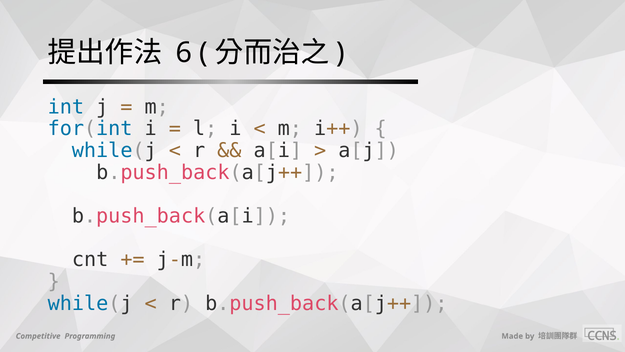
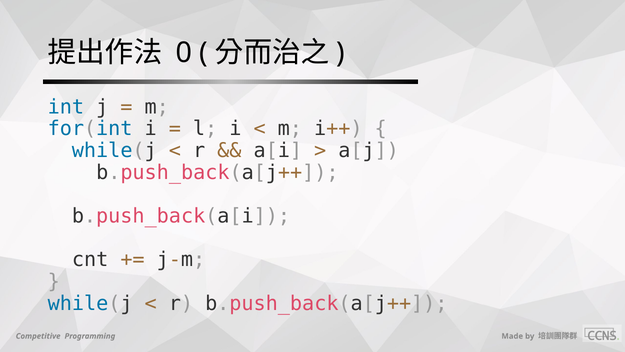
6: 6 -> 0 (184, 53)
